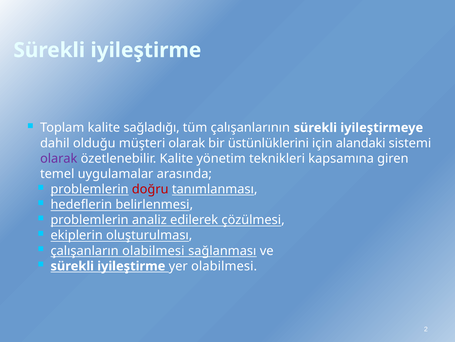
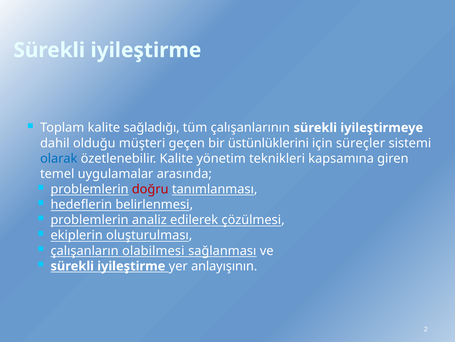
müşteri olarak: olarak -> geçen (187, 143)
alandaki: alandaki -> süreçler (361, 143)
olarak colour: purple -> blue (59, 158)
yer olabilmesi: olabilmesi -> anlayışının (224, 266)
